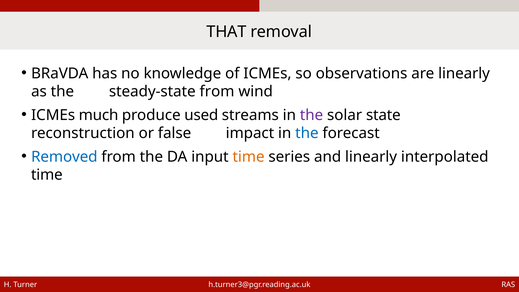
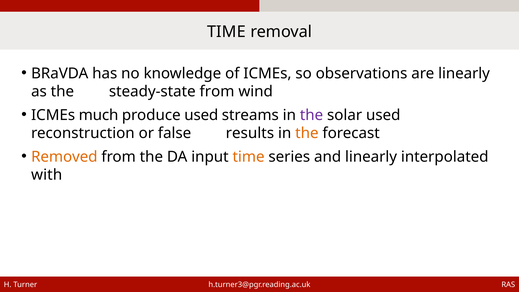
THAT: THAT -> TIME (226, 32)
solar state: state -> used (383, 115)
impact: impact -> results (250, 133)
the colour: blue -> orange (307, 133)
Removed colour: blue -> orange (64, 157)
time: time -> with (47, 175)
